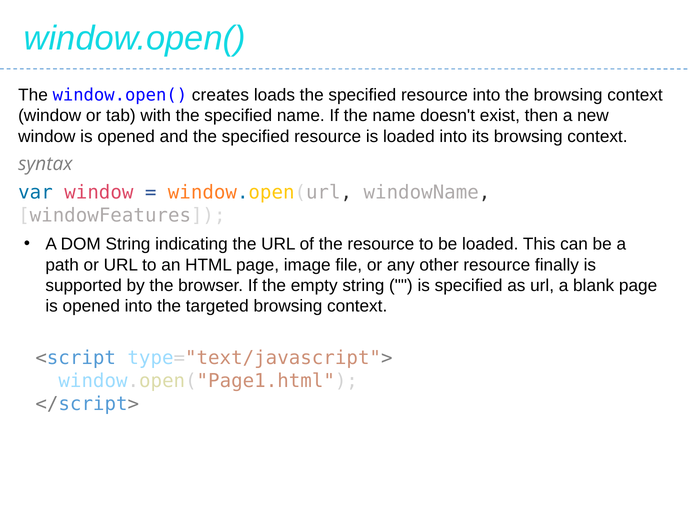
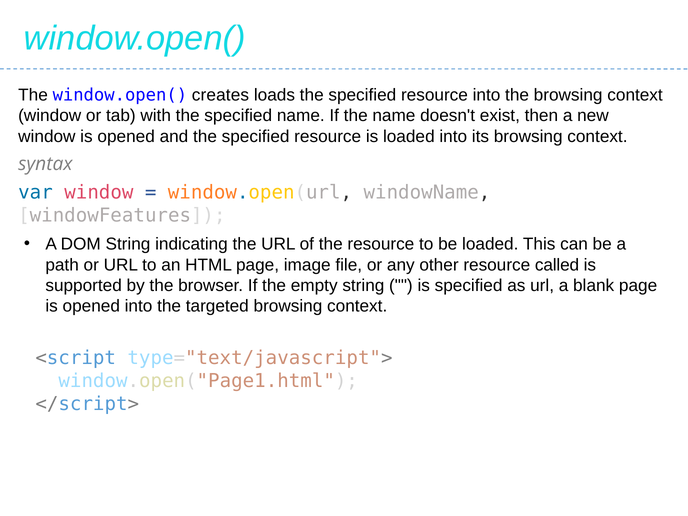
finally: finally -> called (557, 265)
